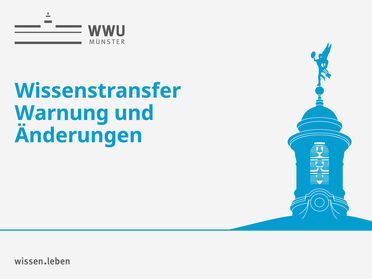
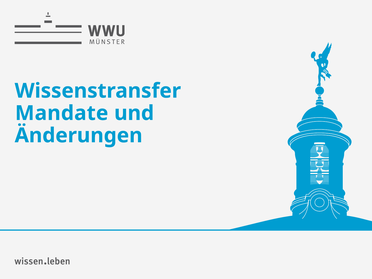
Warnung: Warnung -> Mandate (62, 113)
